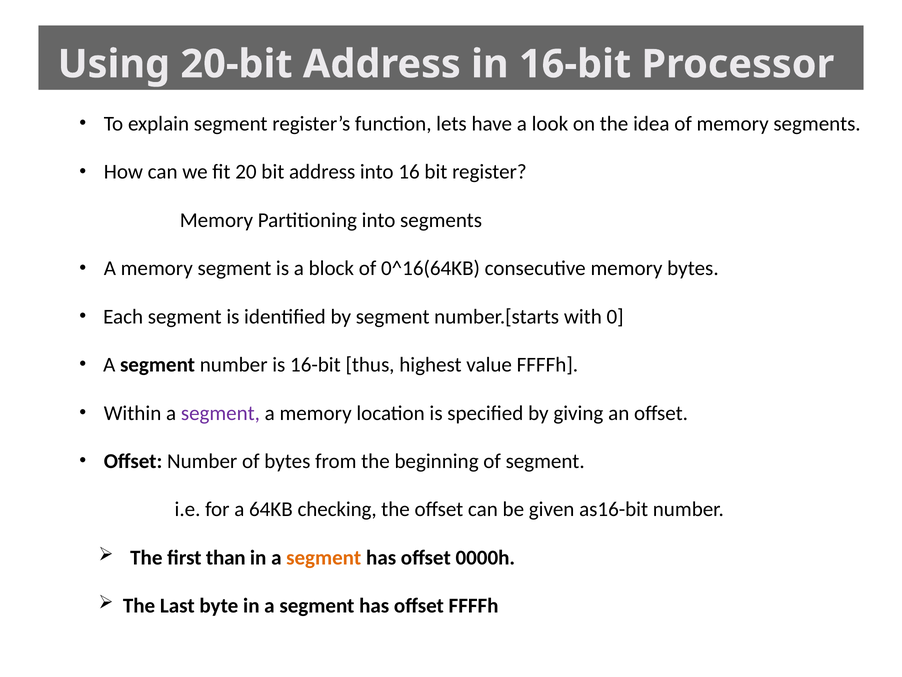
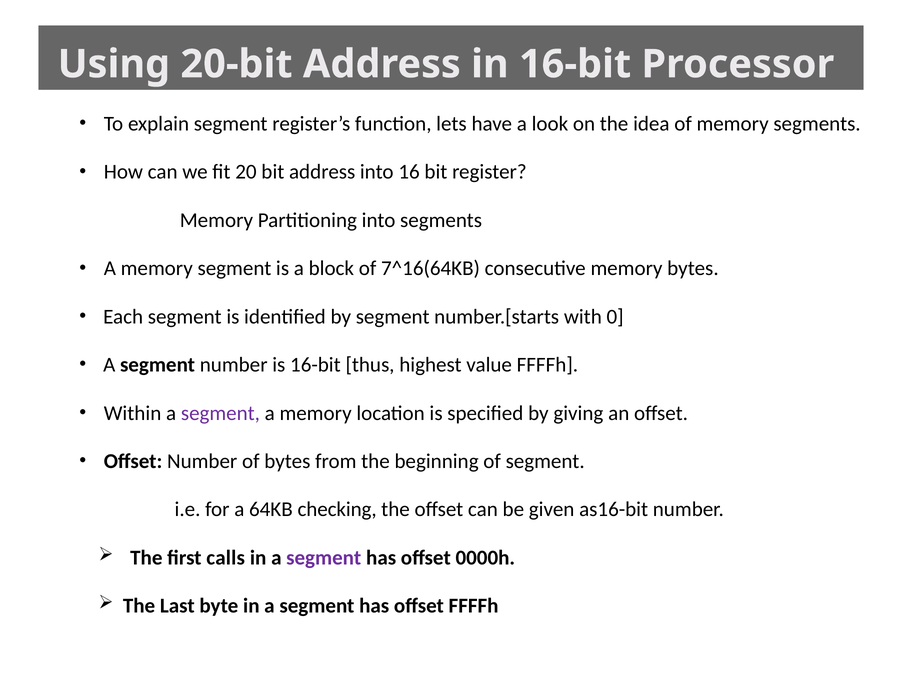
0^16(64KB: 0^16(64KB -> 7^16(64KB (431, 268)
than: than -> calls (226, 557)
segment colour: orange -> purple (324, 557)
